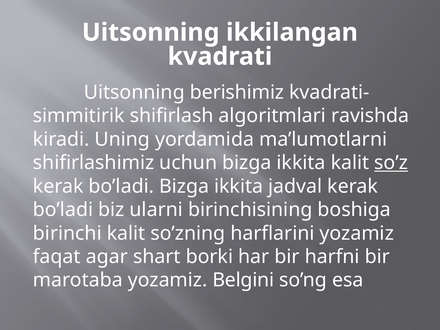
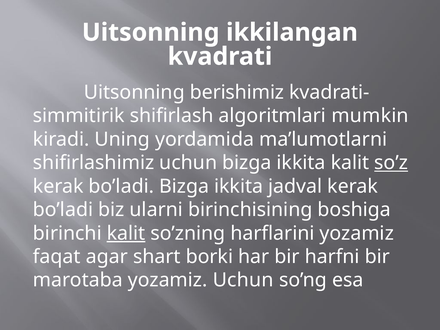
ravishda: ravishda -> mumkin (370, 116)
kalit underline: none -> present (126, 233)
yozamiz Belgini: Belgini -> Uchun (243, 280)
